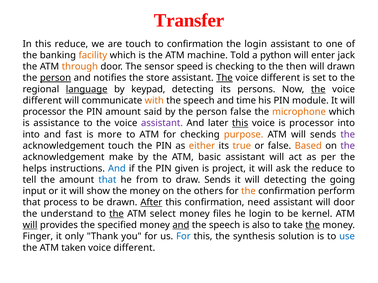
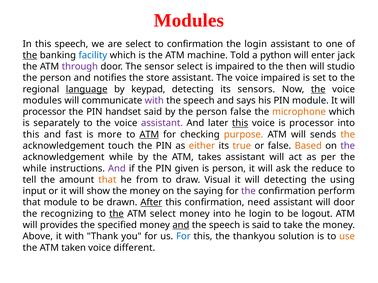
Transfer: Transfer -> Modules (189, 20)
this reduce: reduce -> speech (71, 44)
are touch: touch -> select (138, 44)
the underline: none -> present (30, 55)
facility colour: orange -> blue (93, 55)
through colour: orange -> purple (80, 67)
sensor speed: speed -> select (190, 67)
is checking: checking -> impaired (235, 67)
will drawn: drawn -> studio (341, 67)
person underline: present -> none (55, 78)
The underline: present -> none (224, 78)
different: different -> impaired (281, 78)
persons: persons -> sensors (256, 89)
different: different -> modules (42, 101)
with colour: orange -> purple (154, 101)
time: time -> says (246, 101)
PIN amount: amount -> handset (123, 112)
assistance: assistance -> separately (57, 123)
into: into -> this (31, 135)
ATM underline: none -> present (149, 135)
the colour: purple -> orange (348, 135)
acknowledgement make: make -> while (121, 157)
basic: basic -> takes (210, 157)
helps: helps -> while (35, 169)
And colour: blue -> purple (117, 169)
is project: project -> person (229, 169)
that colour: blue -> orange (107, 180)
draw Sends: Sends -> Visual (217, 180)
going: going -> using (342, 180)
others: others -> saying (208, 191)
the colour: orange -> purple (248, 191)
that process: process -> module (60, 203)
understand: understand -> recognizing (67, 214)
money files: files -> into (222, 214)
kernel: kernel -> logout (317, 214)
will underline: present -> none (30, 225)
is also: also -> said (261, 225)
the underline: present -> none (313, 225)
Finger: Finger -> Above (38, 237)
it only: only -> with (74, 237)
synthesis: synthesis -> thankyou (254, 237)
use colour: blue -> orange (347, 237)
